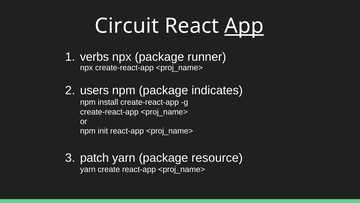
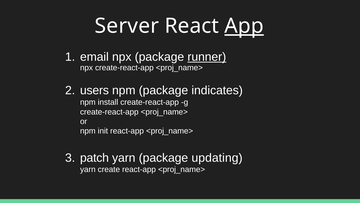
Circuit: Circuit -> Server (127, 26)
verbs: verbs -> email (94, 57)
runner underline: none -> present (207, 57)
resource: resource -> updating (217, 157)
